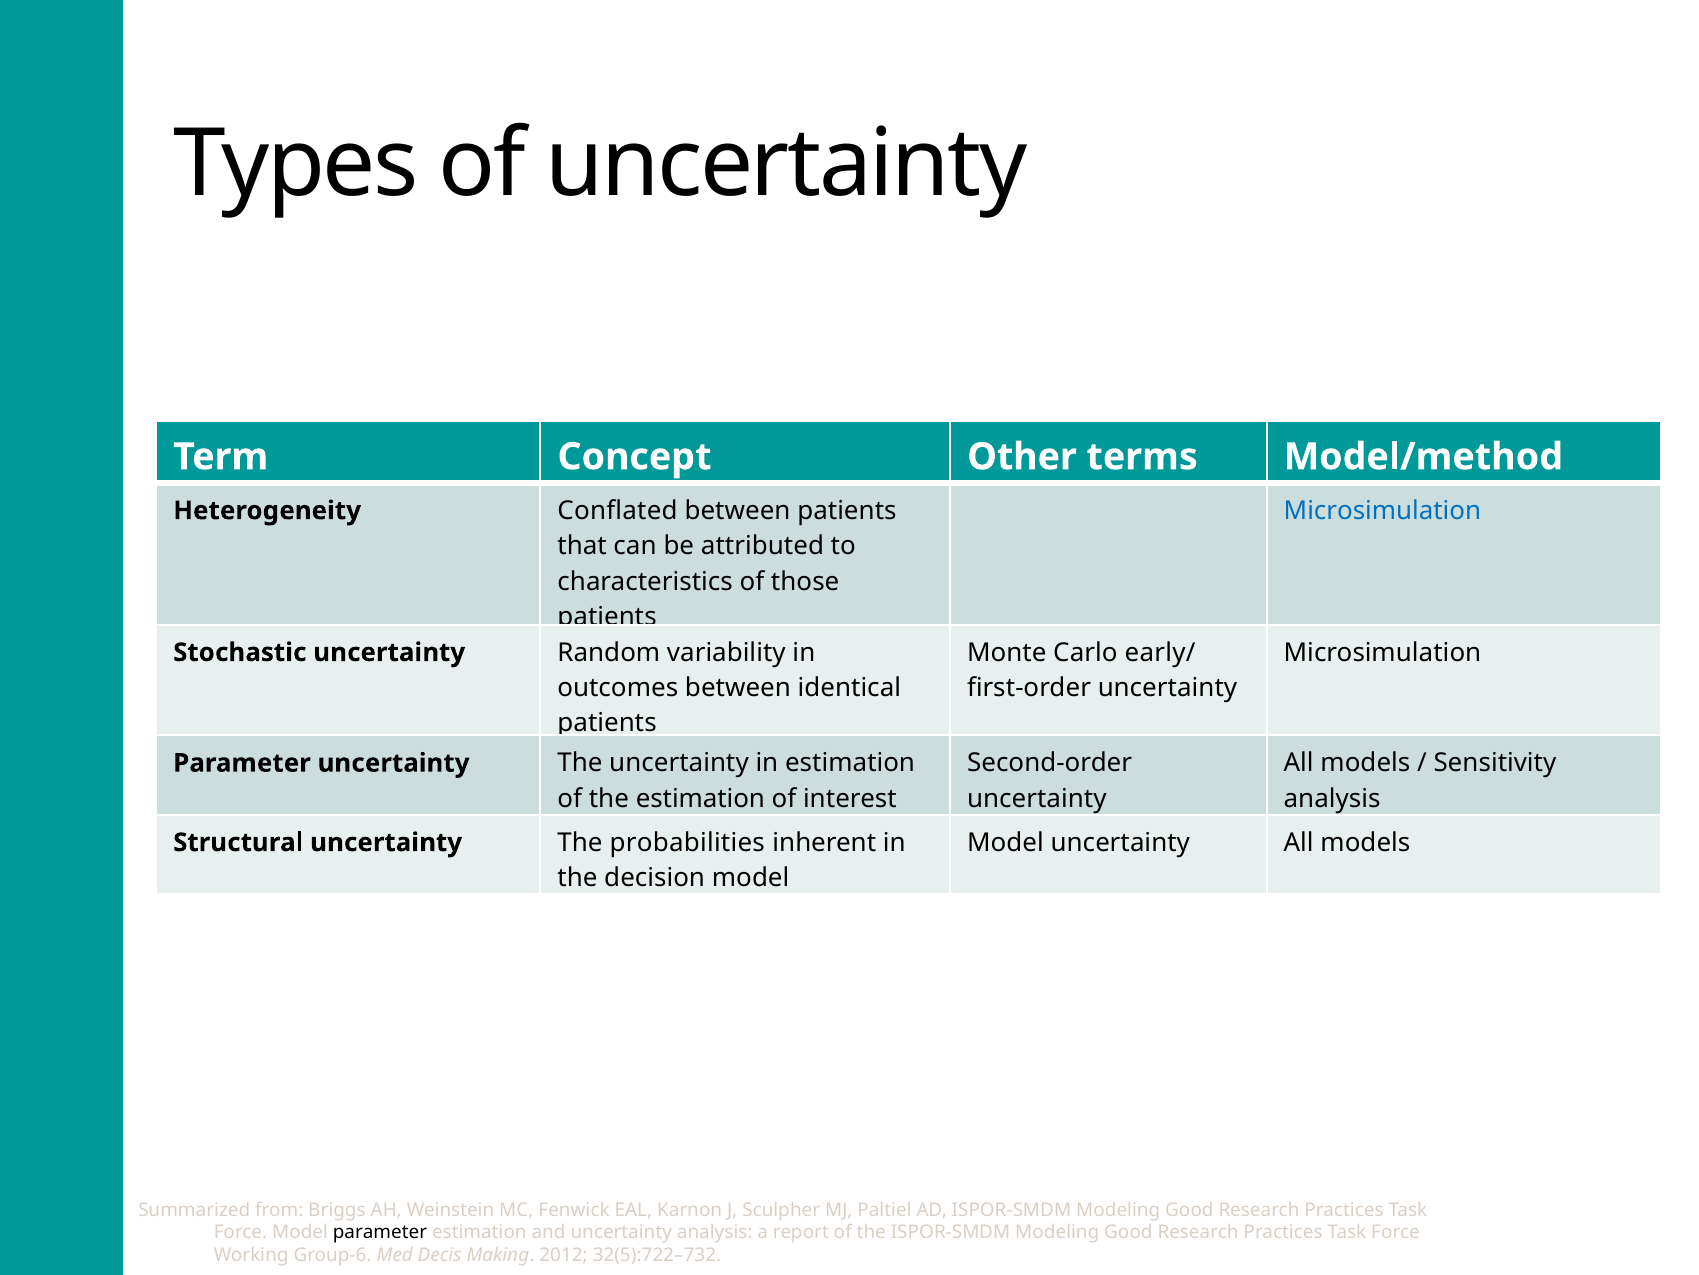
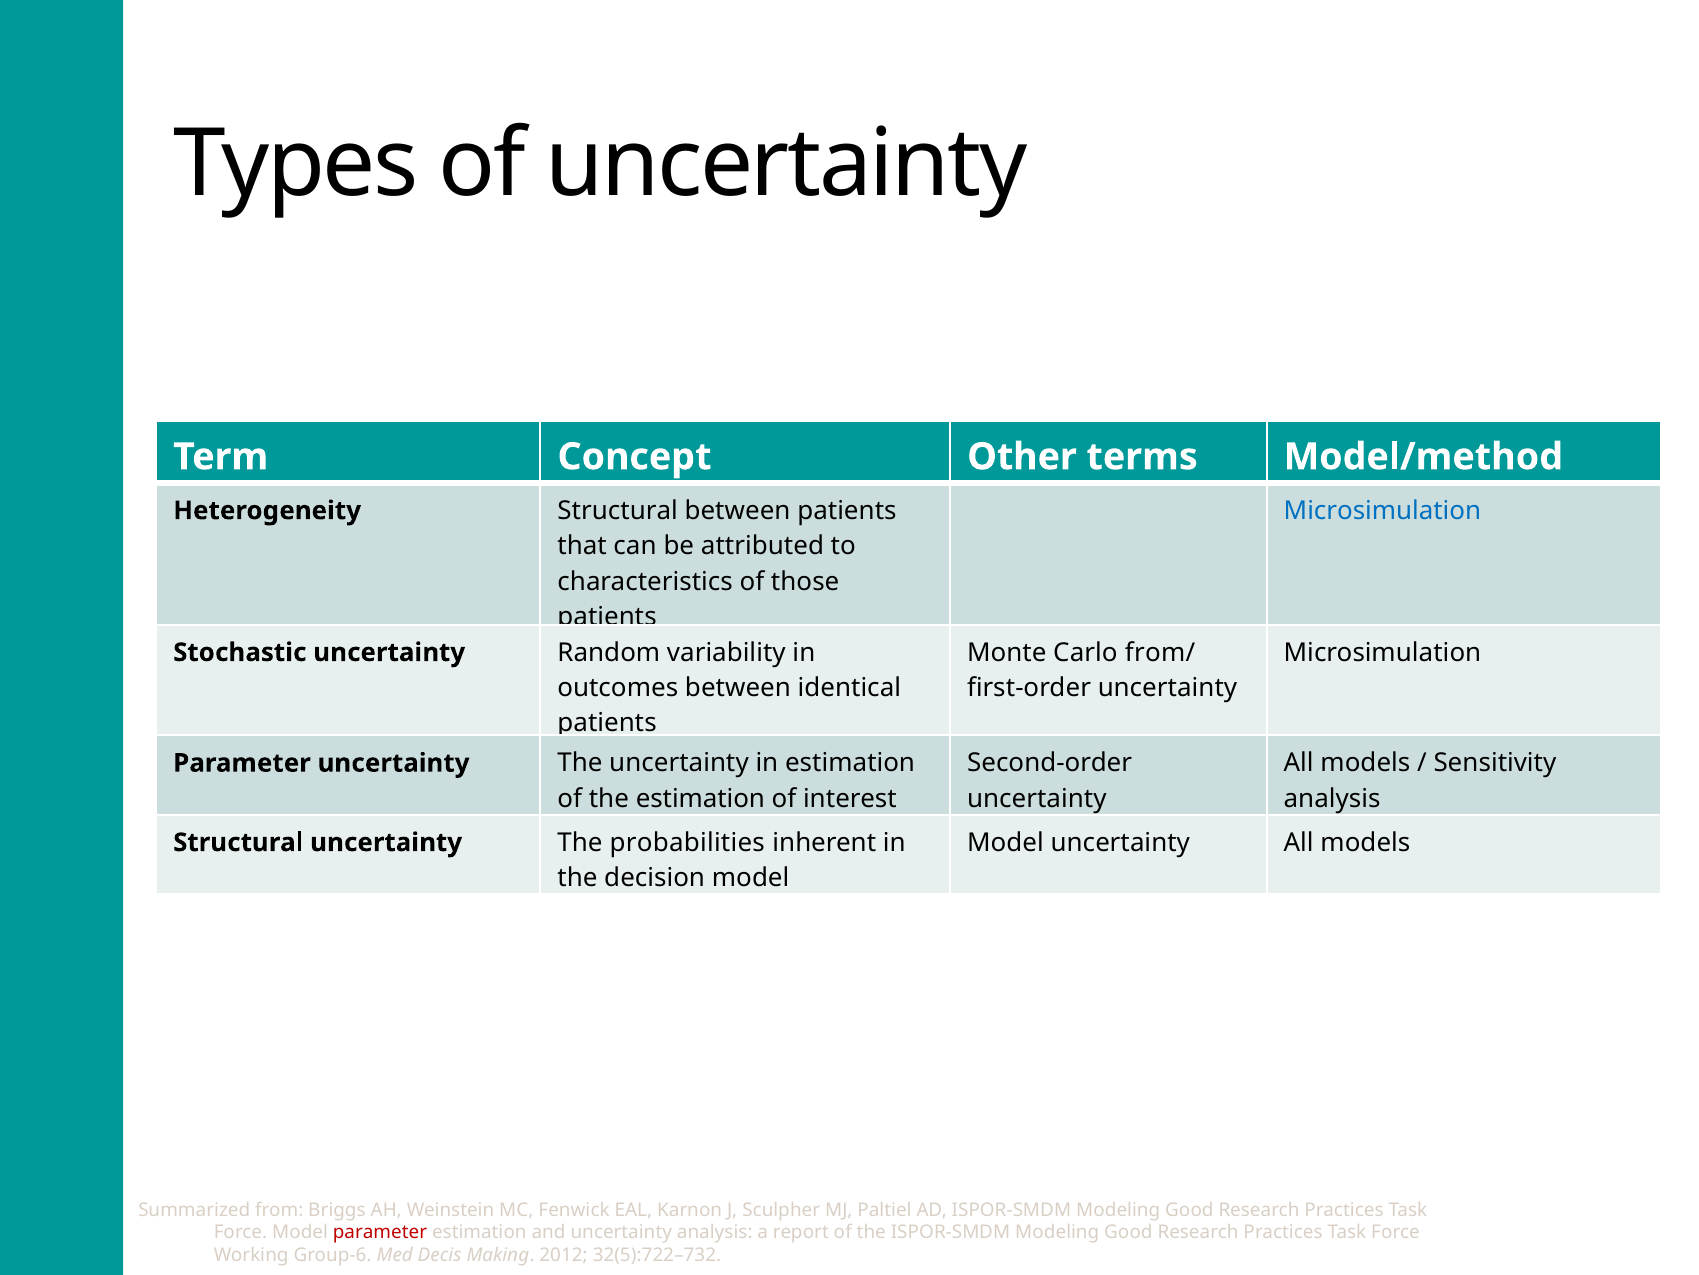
Heterogeneity Conflated: Conflated -> Structural (618, 510)
early/: early/ -> from/ (1160, 652)
parameter colour: black -> red (380, 1232)
